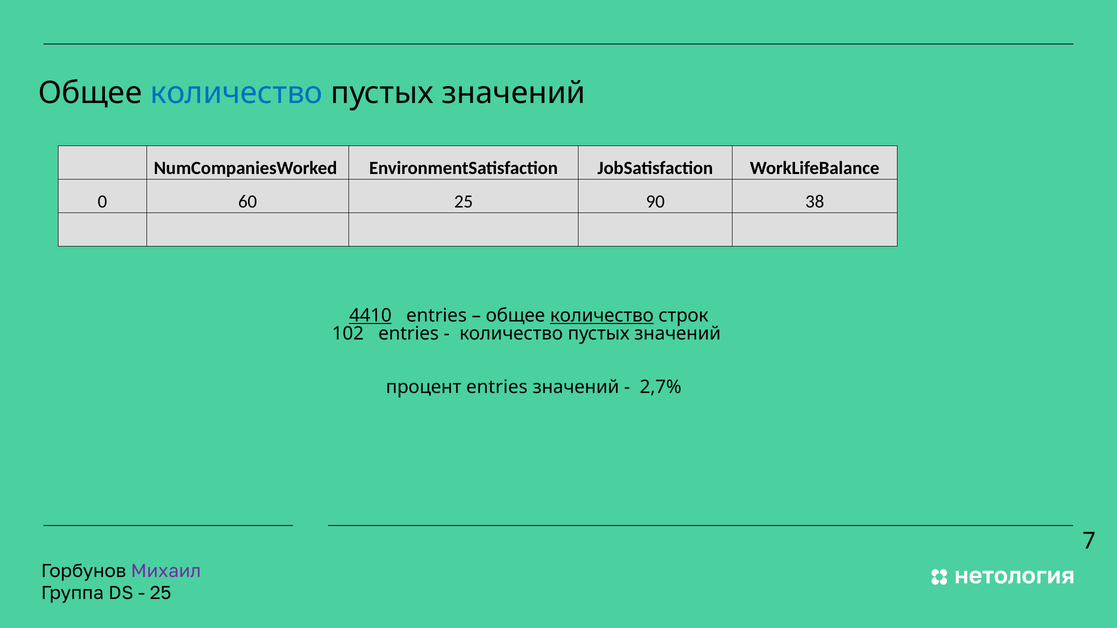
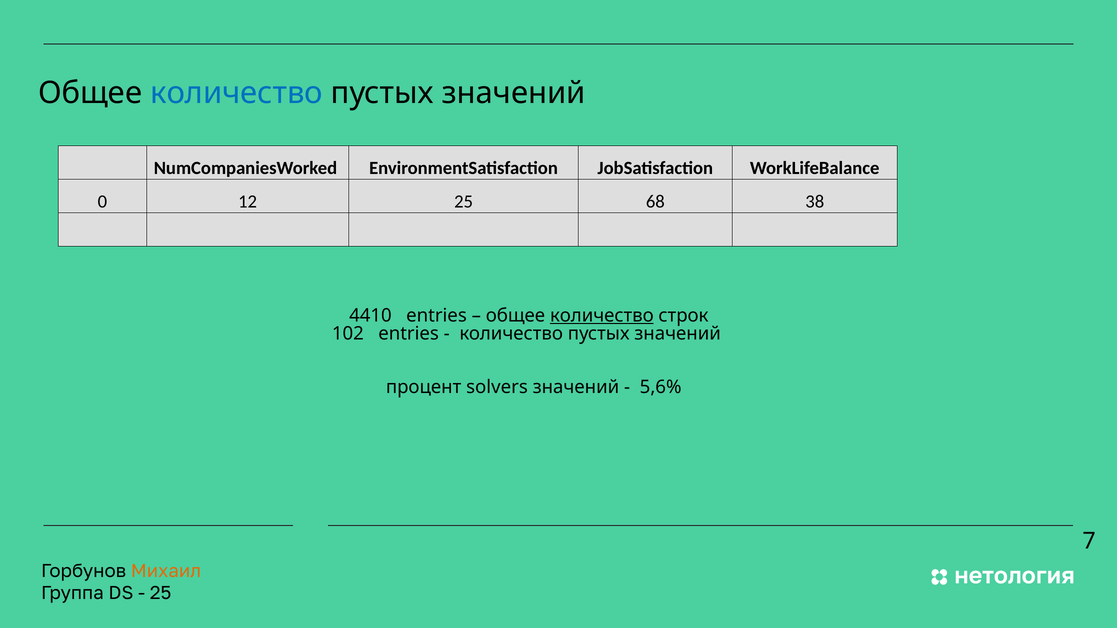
60: 60 -> 12 (248, 202)
90: 90 -> 68 (655, 202)
4410 underline: present -> none (370, 316)
процент entries: entries -> solvers (497, 387)
2,7%: 2,7% -> 5,6% (661, 387)
Михаил colour: purple -> orange (166, 571)
